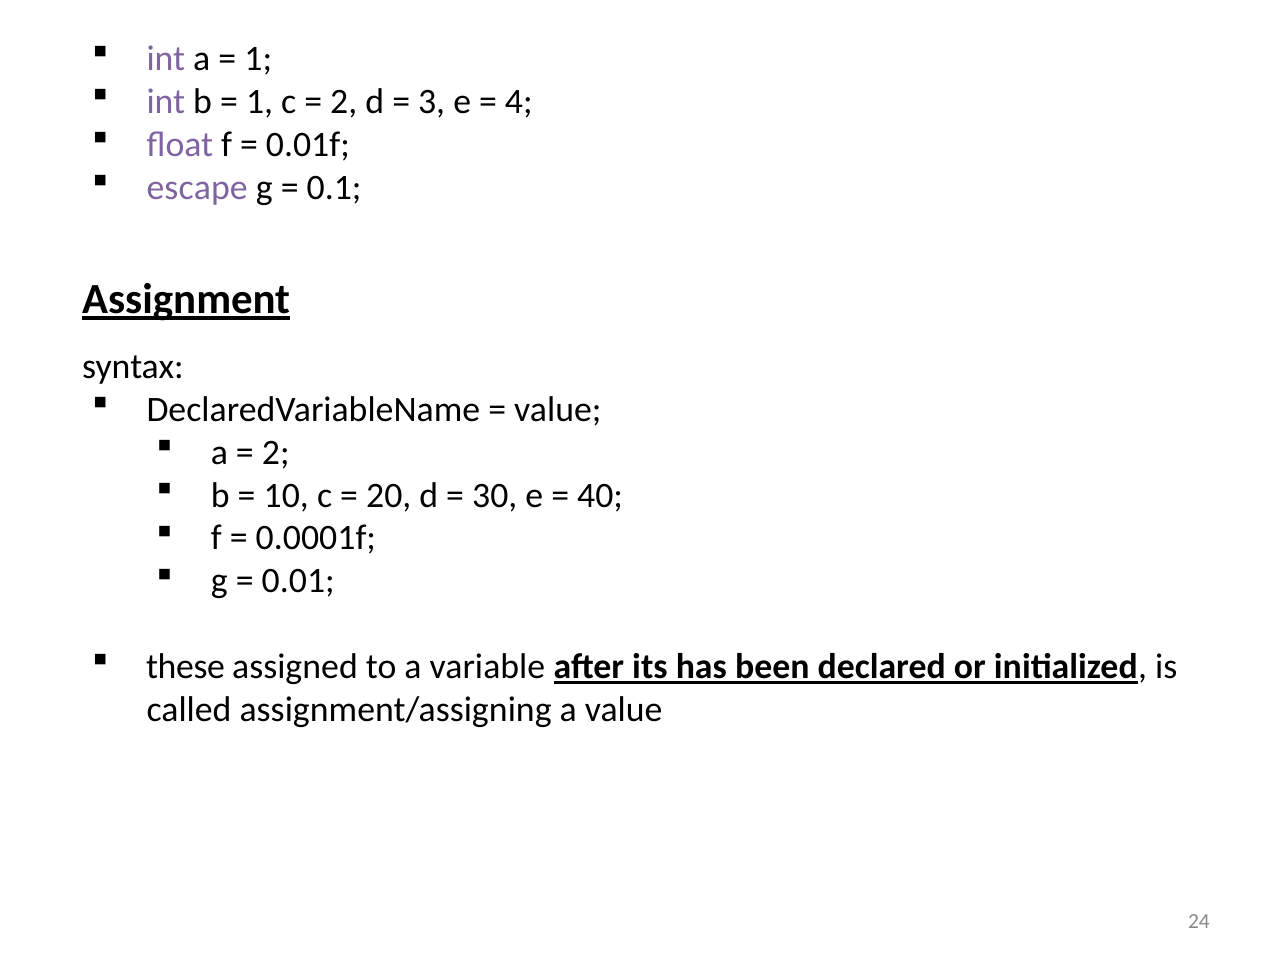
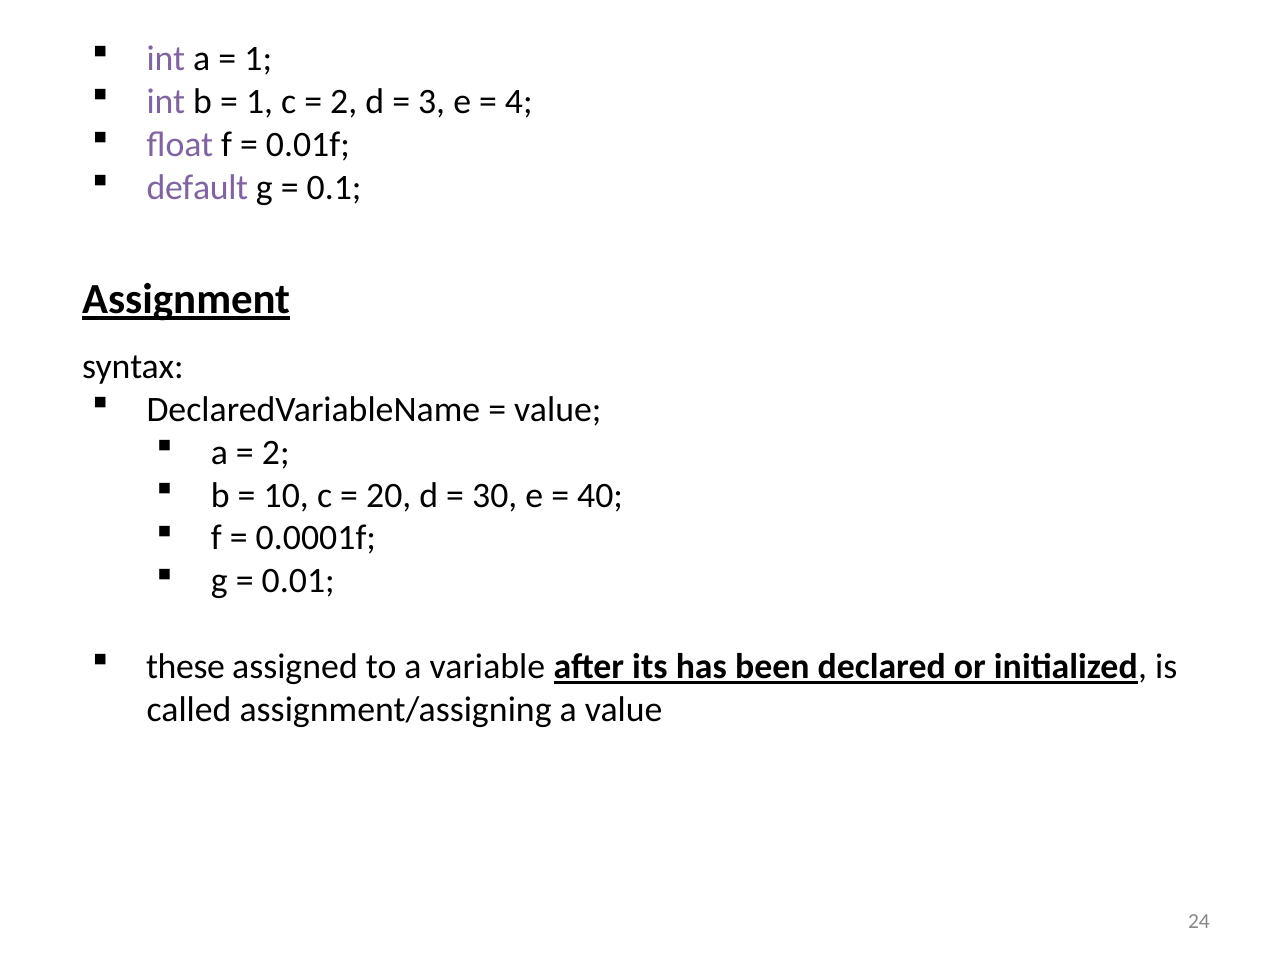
escape: escape -> default (197, 188)
